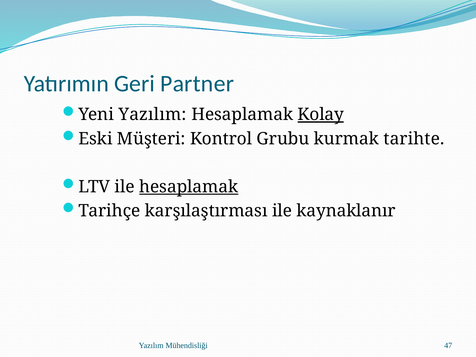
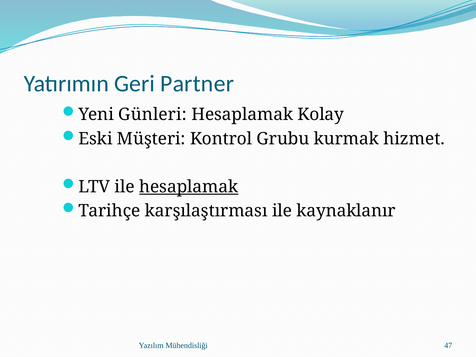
Yeni Yazılım: Yazılım -> Günleri (153, 115)
Kolay underline: present -> none (321, 115)
tarihte: tarihte -> hizmet (414, 139)
